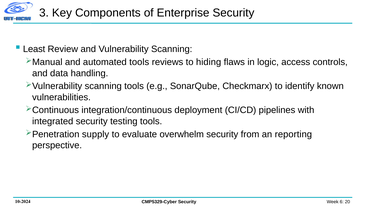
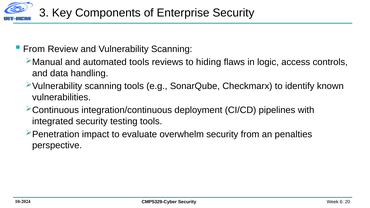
Least: Least -> From (34, 49)
supply: supply -> impact (96, 134)
reporting: reporting -> penalties (293, 134)
